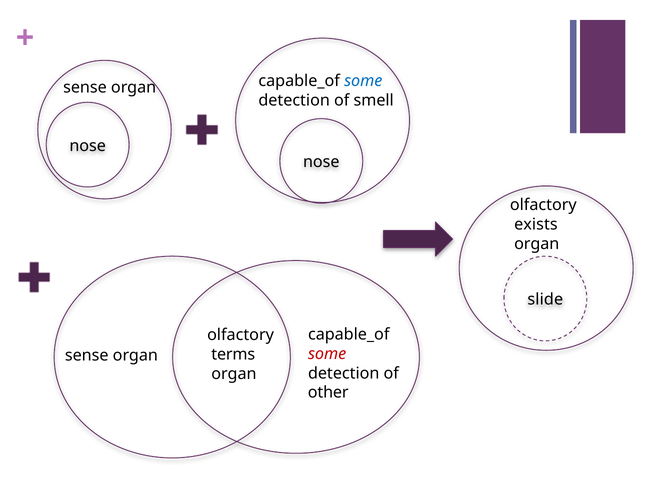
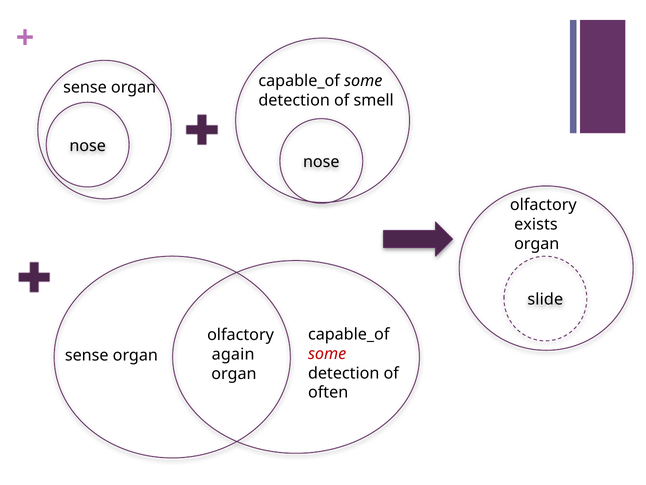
some colour: blue -> black (363, 81)
terms: terms -> again (233, 354)
other: other -> often (328, 392)
